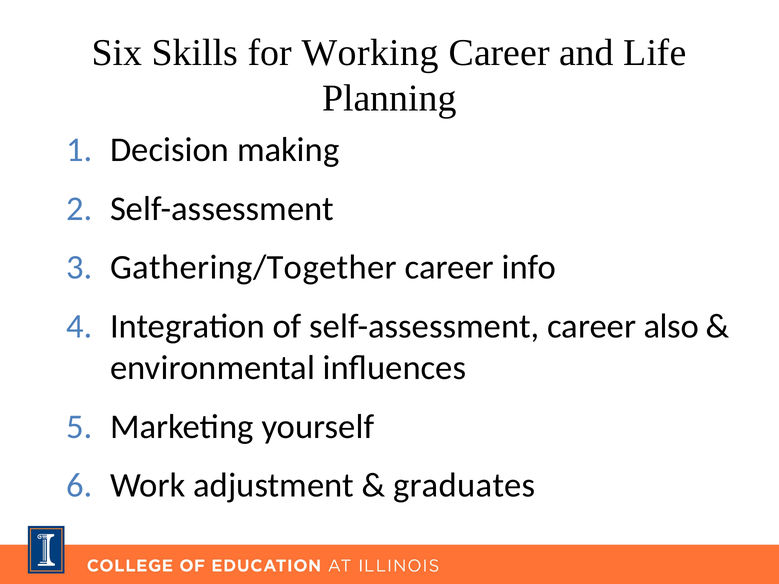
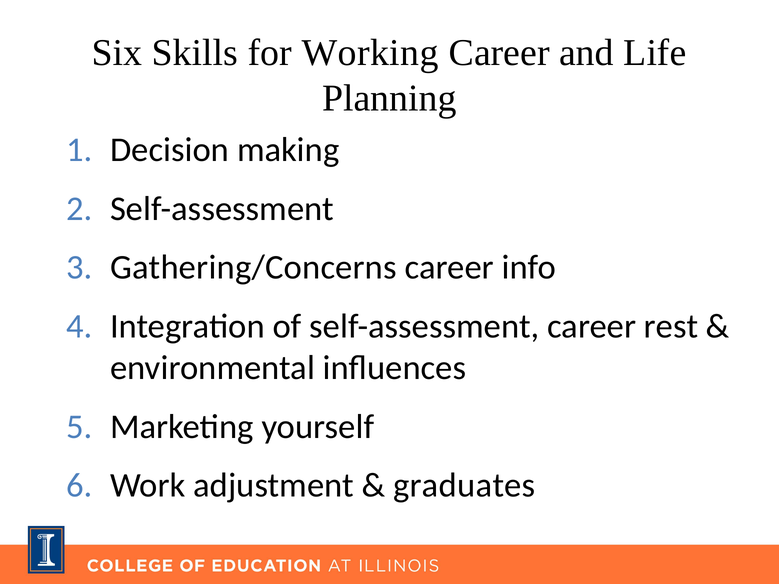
Gathering/Together: Gathering/Together -> Gathering/Concerns (253, 268)
also: also -> rest (671, 326)
